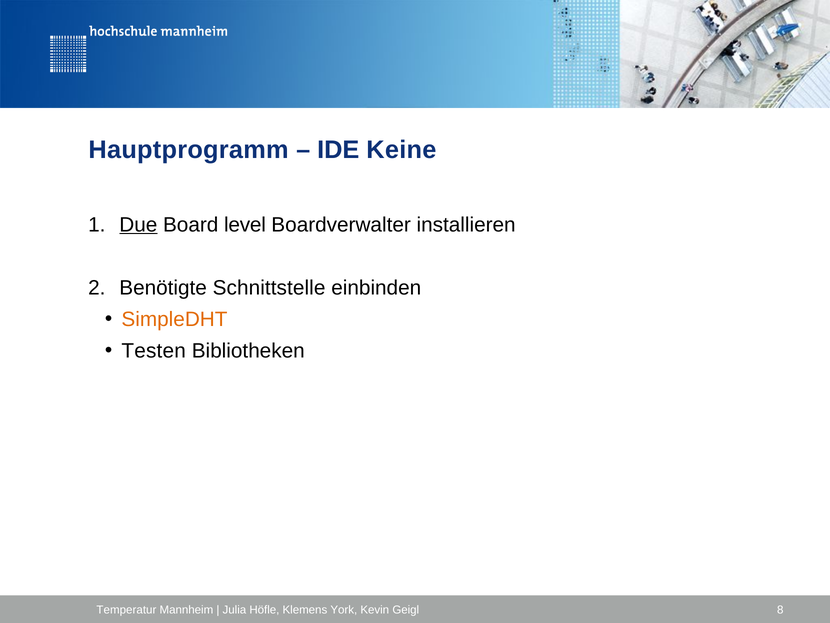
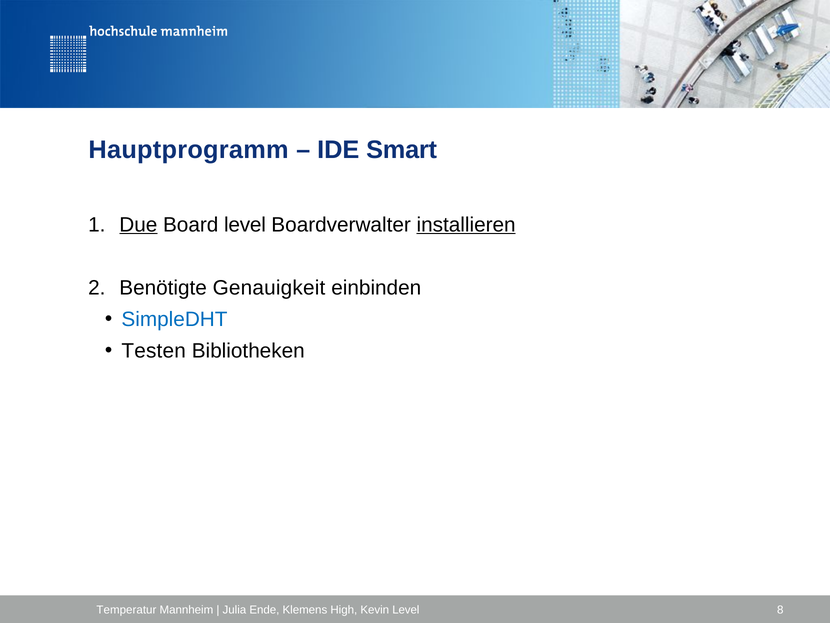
Keine: Keine -> Smart (402, 150)
installieren underline: none -> present (466, 224)
Schnittstelle: Schnittstelle -> Genauigkeit (269, 288)
SimpleDHT colour: orange -> blue (174, 319)
Höfle: Höfle -> Ende (264, 609)
York: York -> High (344, 609)
Kevin Geigl: Geigl -> Level (406, 609)
